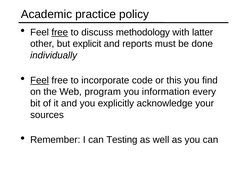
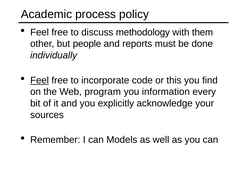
practice: practice -> process (96, 14)
free underline: present -> none (60, 32)
latter: latter -> them (203, 32)
explicit: explicit -> people (87, 44)
Testing: Testing -> Models (122, 140)
